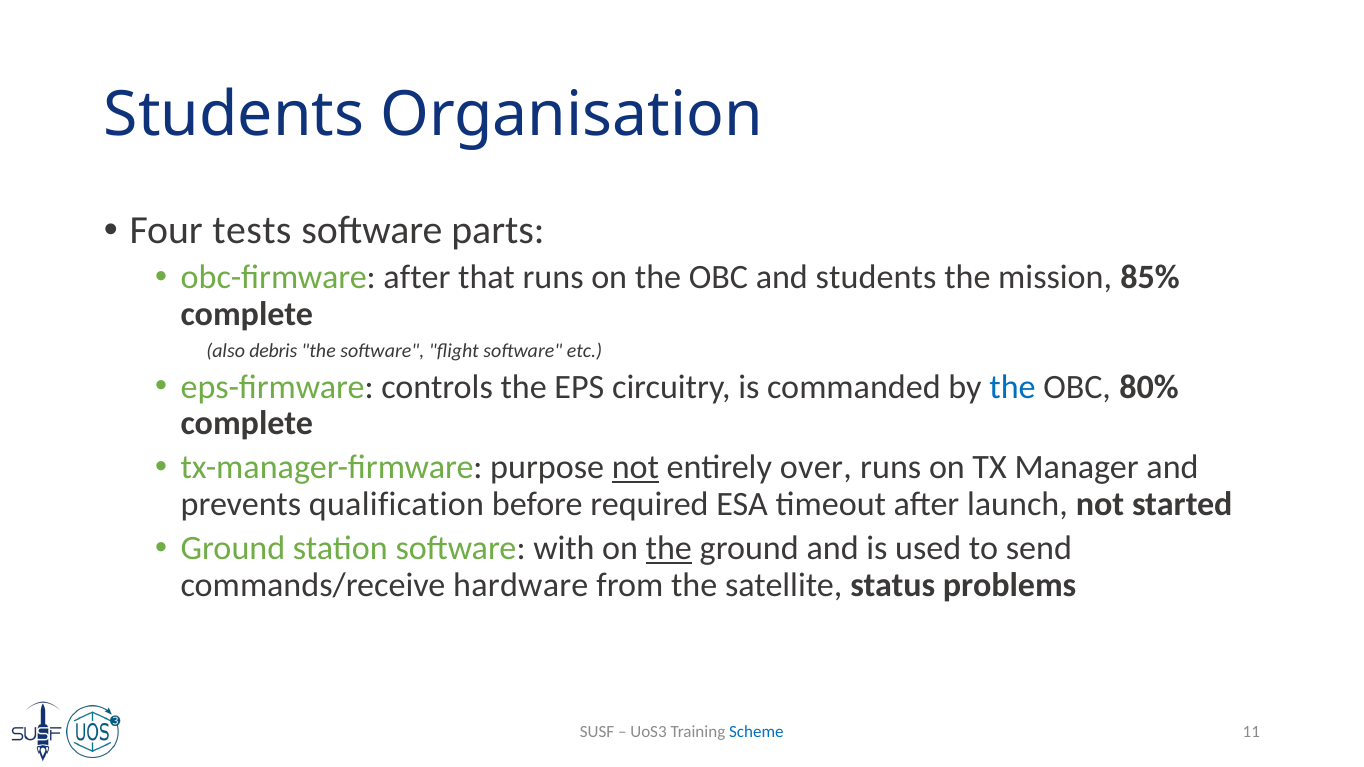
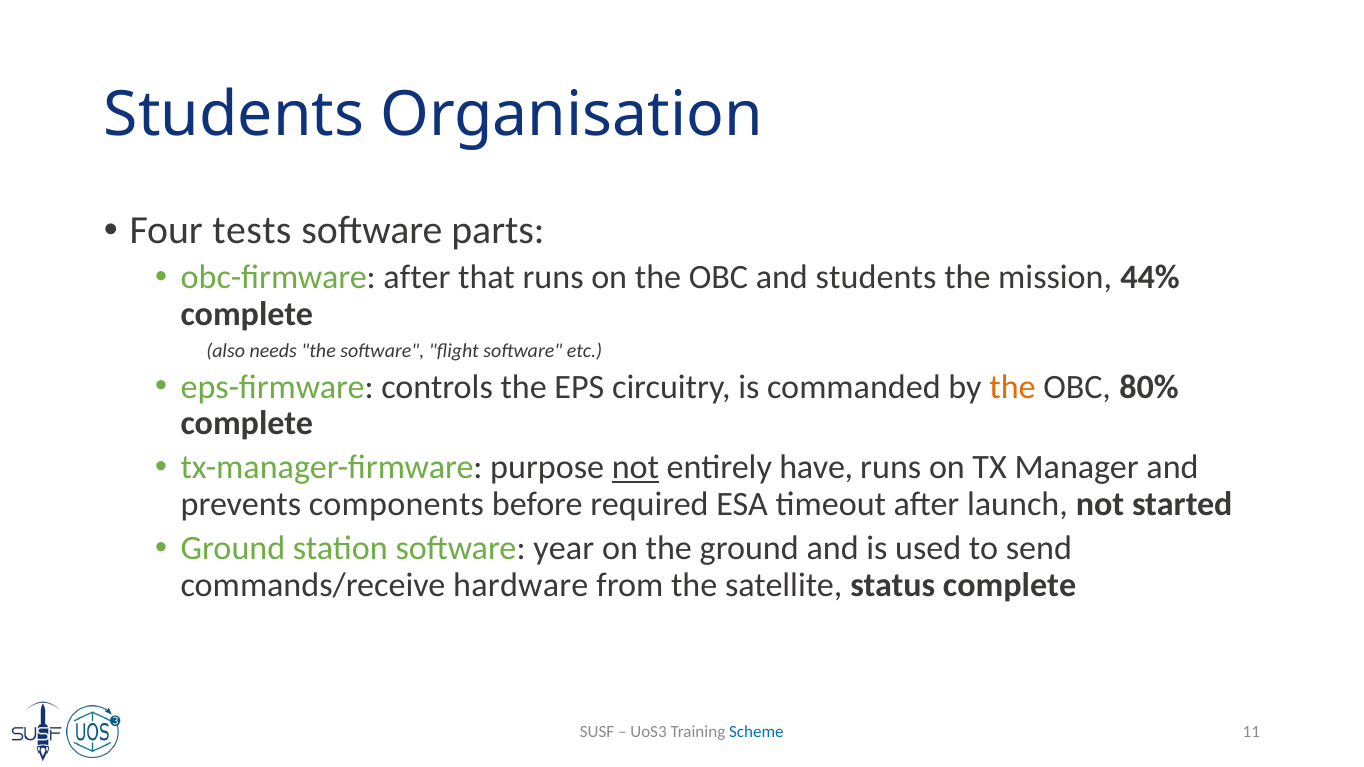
85%: 85% -> 44% (1150, 278)
debris: debris -> needs (273, 351)
the colour: blue -> orange (1012, 387)
over: over -> have (816, 468)
qualification: qualification -> components (396, 504)
with: with -> year (564, 548)
the underline: present -> none (669, 548)
status problems: problems -> complete (1010, 585)
